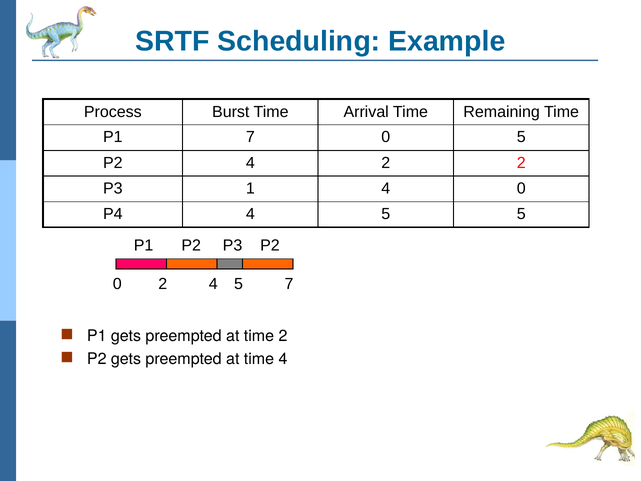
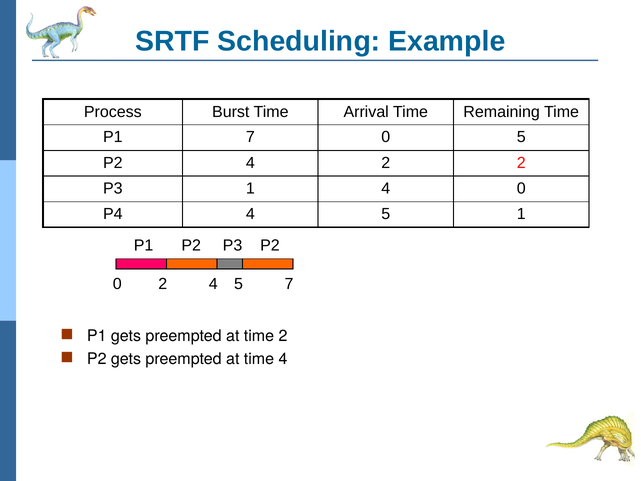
5 5: 5 -> 1 (521, 214)
